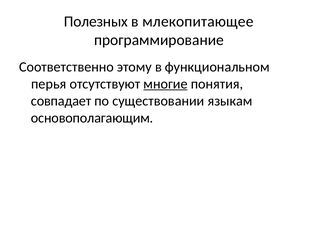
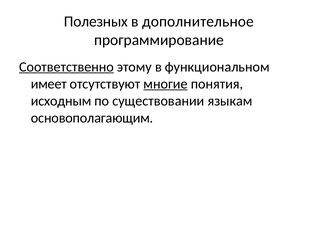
млекопитающее: млекопитающее -> дополнительное (198, 21)
Соответственно underline: none -> present (66, 67)
перья: перья -> имеет (49, 84)
совпадает: совпадает -> исходным (61, 101)
